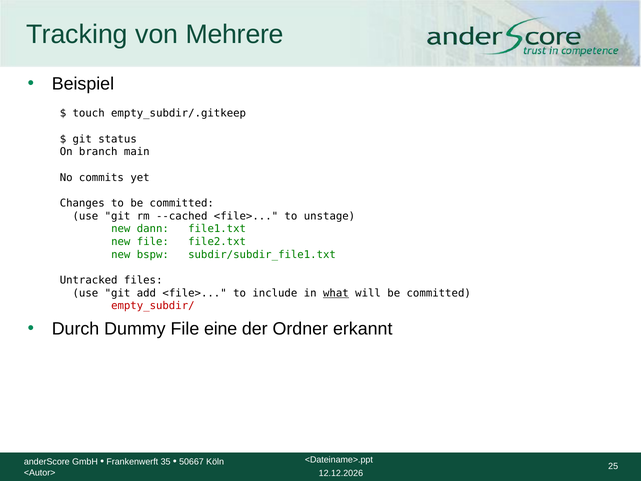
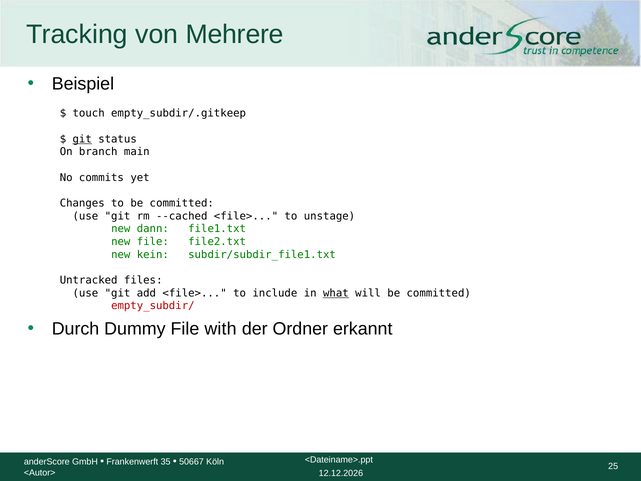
git underline: none -> present (82, 139)
bspw: bspw -> kein (153, 254)
eine: eine -> with (220, 329)
